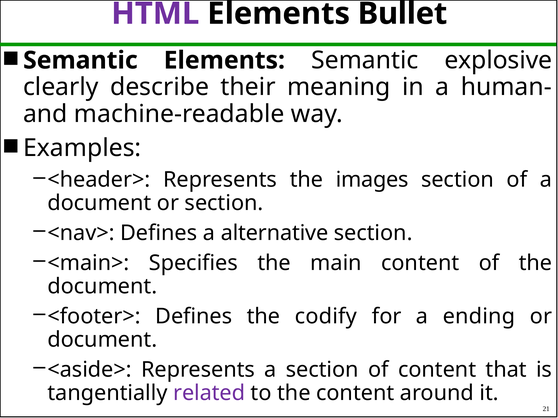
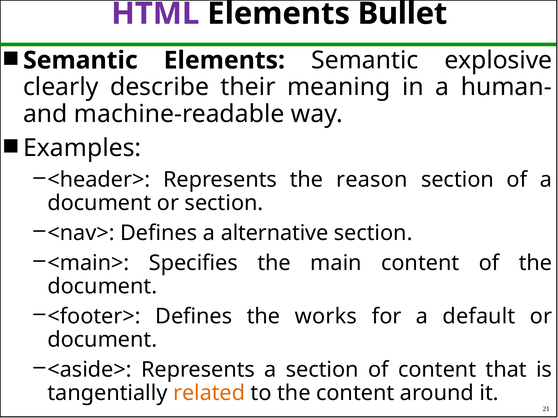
images: images -> reason (372, 180)
codify: codify -> works (326, 317)
ending: ending -> default (479, 317)
related colour: purple -> orange (209, 393)
